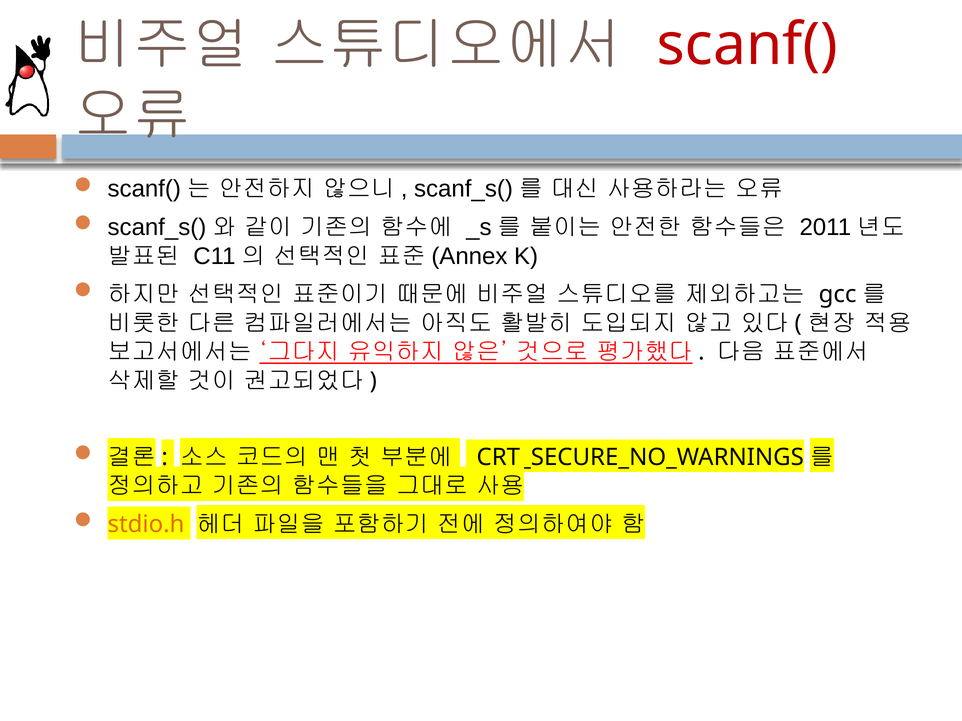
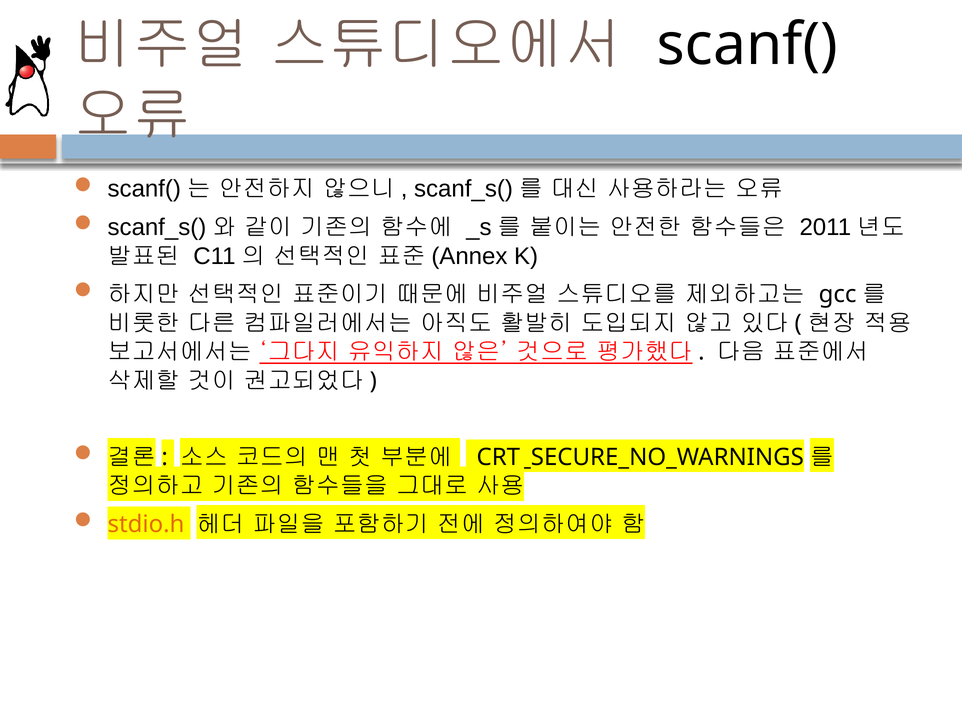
scanf( colour: red -> black (747, 45)
